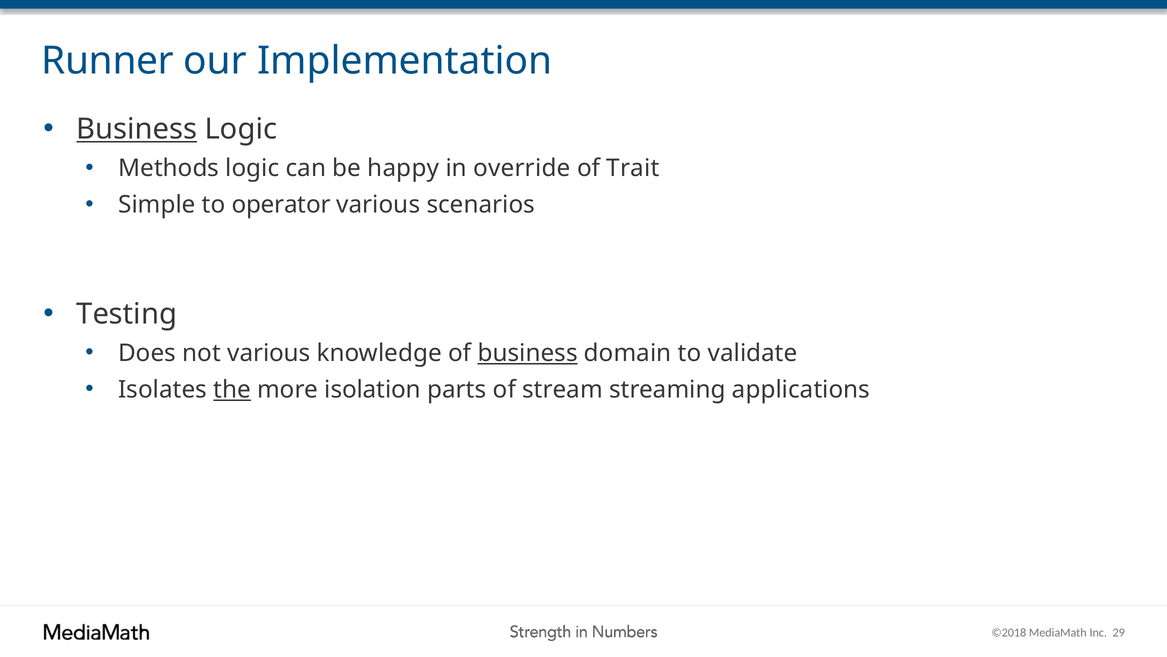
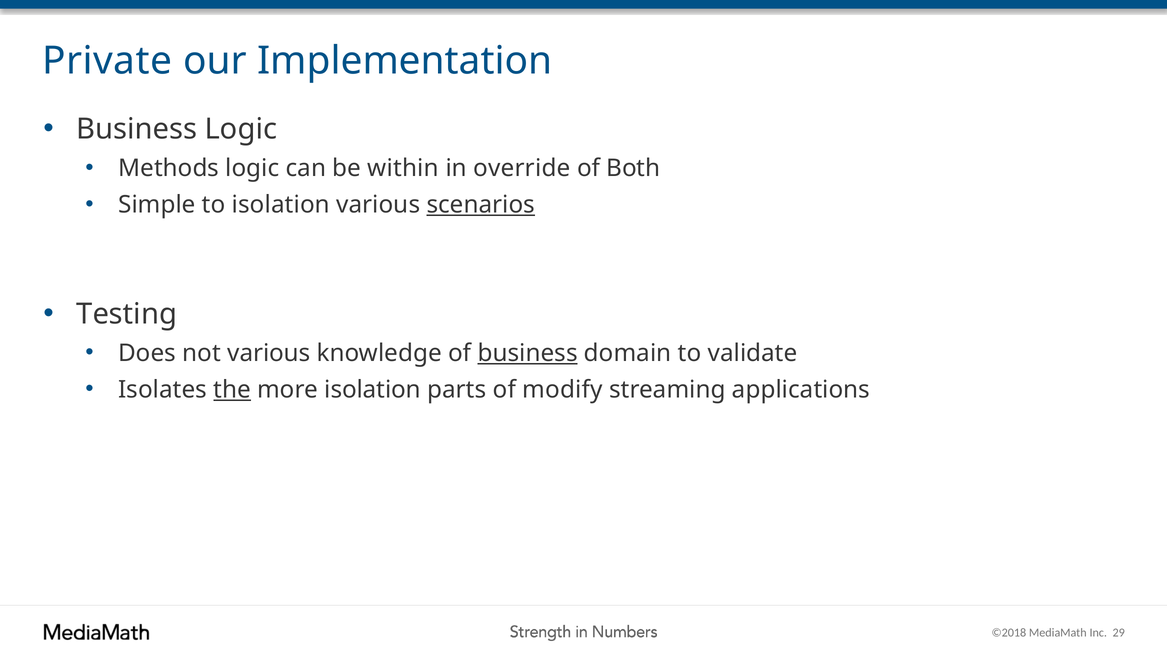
Runner: Runner -> Private (107, 61)
Business underline: present -> none (137, 129)
happy: happy -> within (403, 168)
Trait: Trait -> Both (633, 168)
to operator: operator -> isolation (281, 205)
scenarios underline: none -> present (481, 205)
stream: stream -> modify (562, 389)
